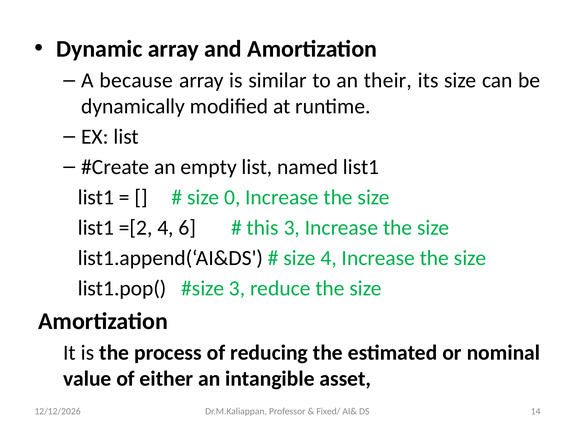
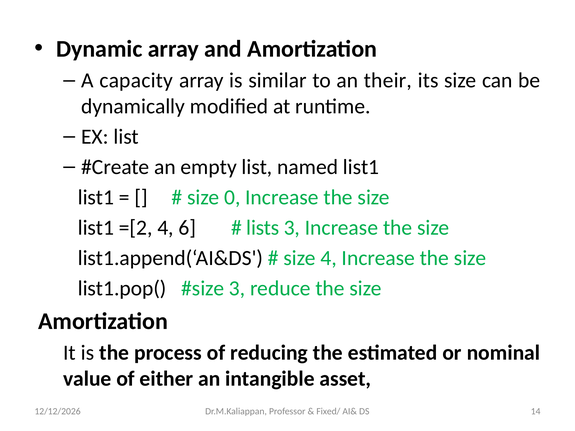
because: because -> capacity (136, 81)
this: this -> lists (263, 228)
